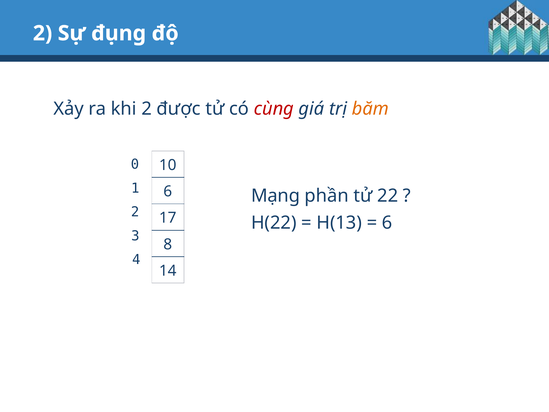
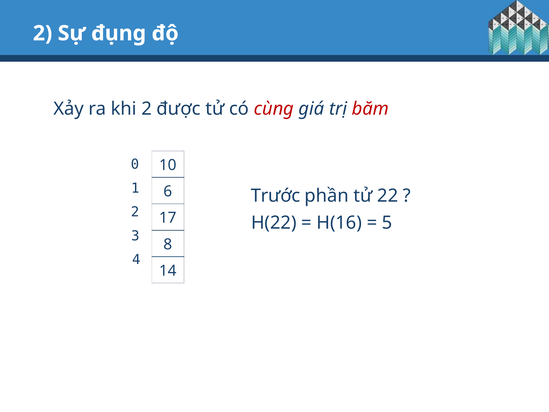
băm colour: orange -> red (370, 109)
Mạng: Mạng -> Trước (276, 196)
H(13: H(13 -> H(16 (339, 223)
6: 6 -> 5 (387, 223)
